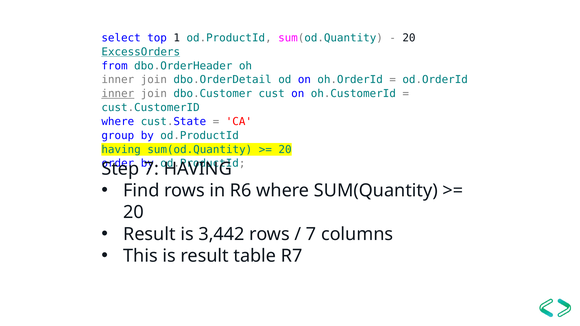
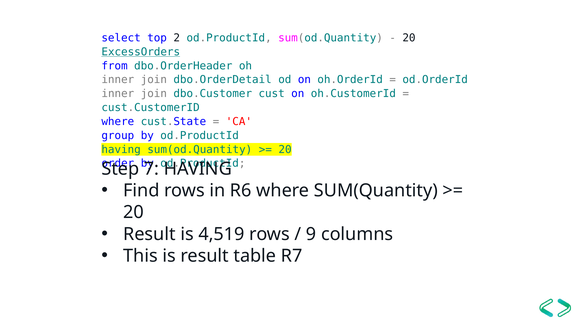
1: 1 -> 2 (177, 38)
inner underline: present -> none (118, 94)
3,442: 3,442 -> 4,519 (221, 234)
7: 7 -> 9 (311, 234)
